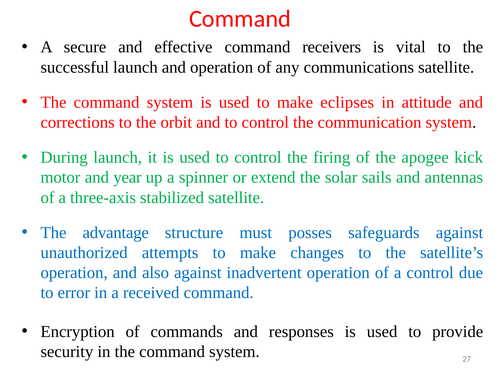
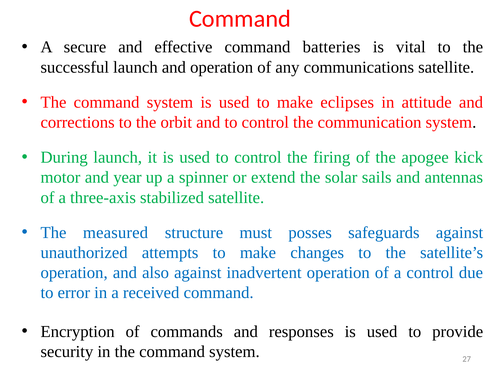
receivers: receivers -> batteries (332, 47)
advantage: advantage -> measured (116, 232)
